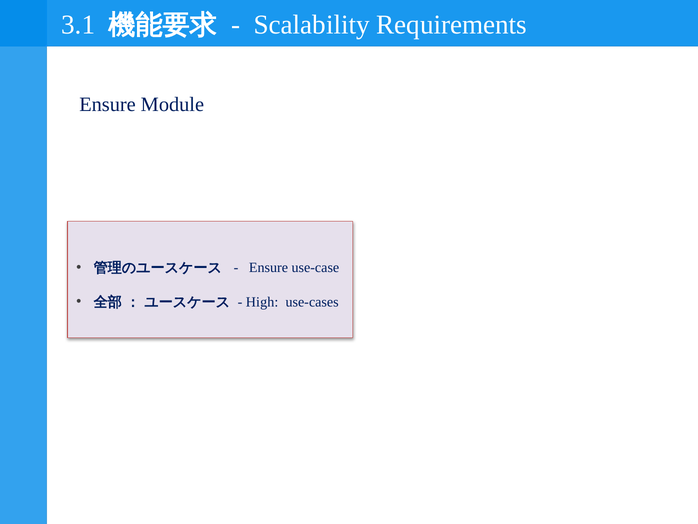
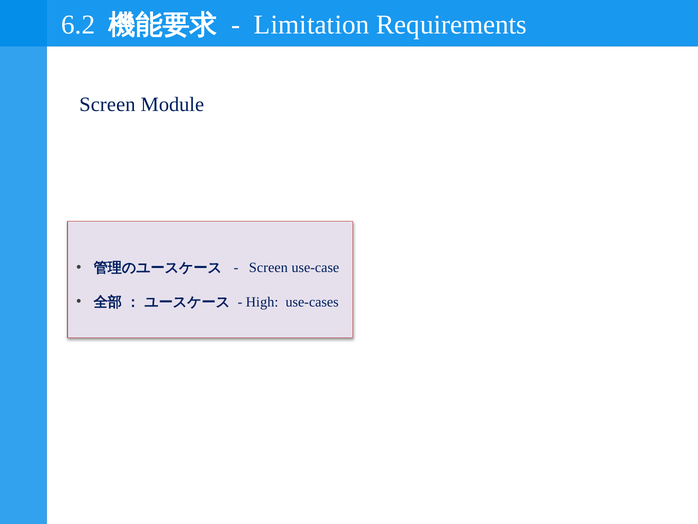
3.1: 3.1 -> 6.2 (78, 25)
Scalability: Scalability -> Limitation (312, 25)
Ensure: Ensure -> Screen (107, 104)
Ensure: Ensure -> Screen (268, 267)
